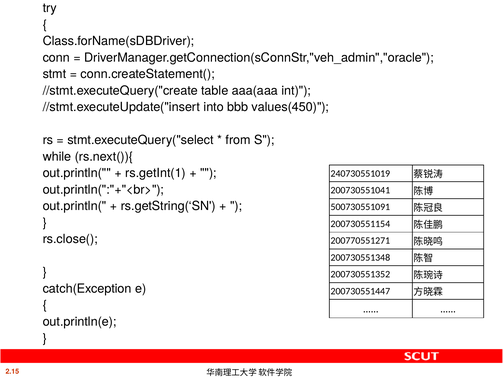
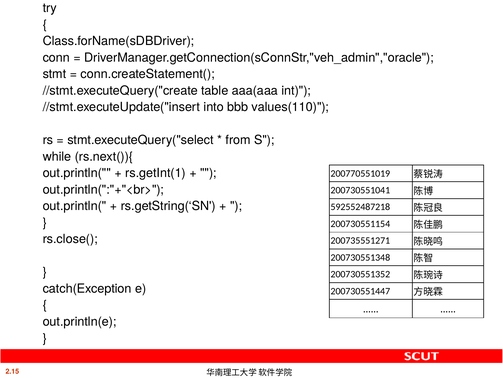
values(450: values(450 -> values(110 (290, 107)
240730551019: 240730551019 -> 200770551019 (360, 173)
500730551091: 500730551091 -> 592552487218 (360, 207)
200770551271: 200770551271 -> 200735551271 (360, 240)
